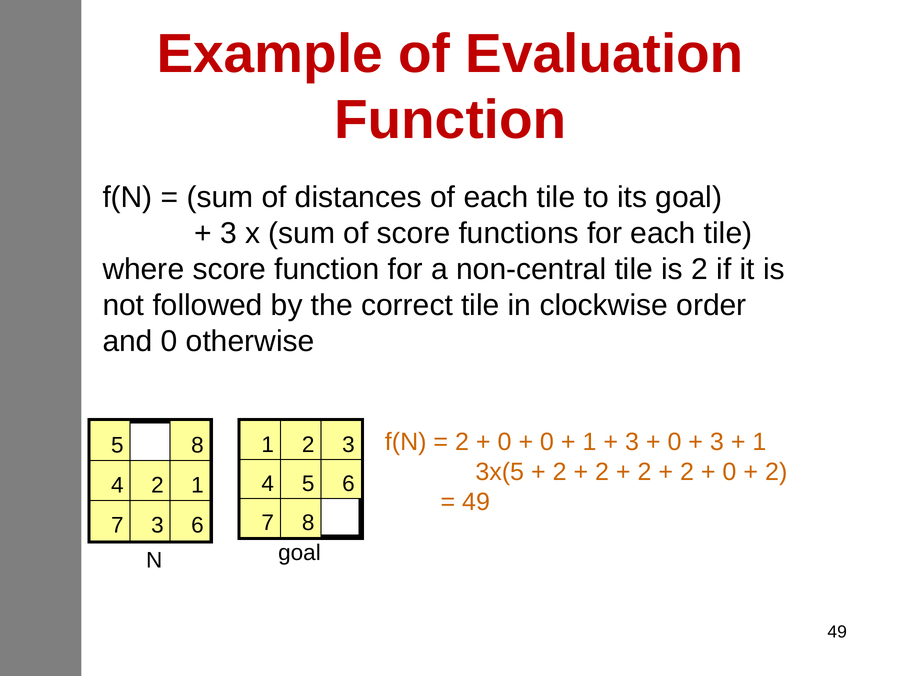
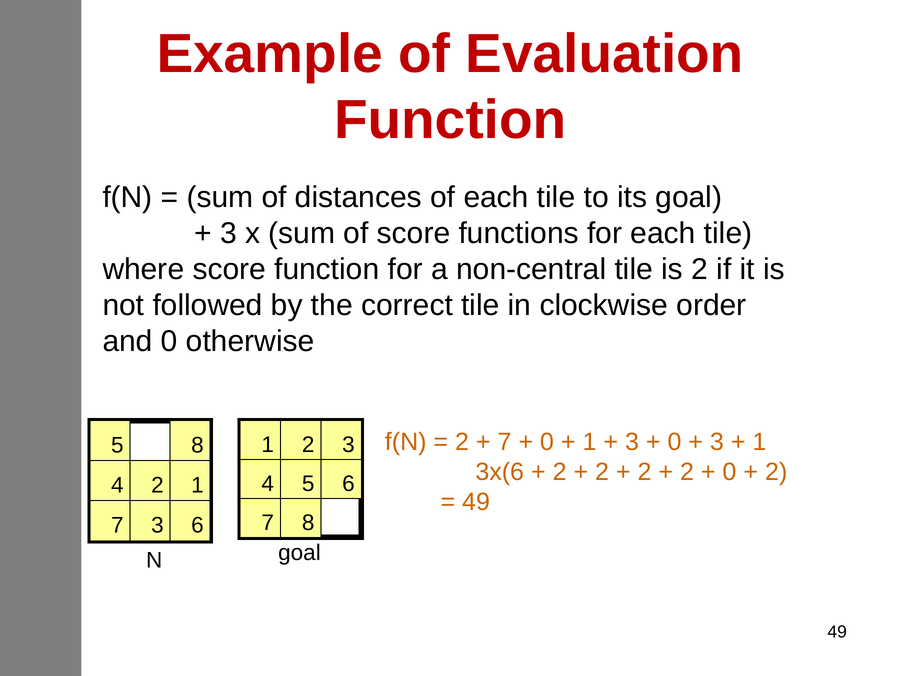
0: 0 -> 7 (504, 442)
3x(5: 3x(5 -> 3x(6 (500, 472)
